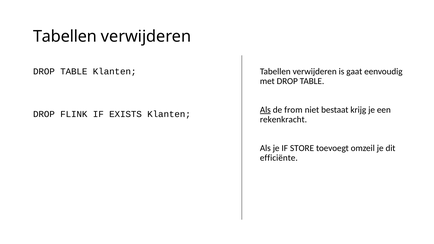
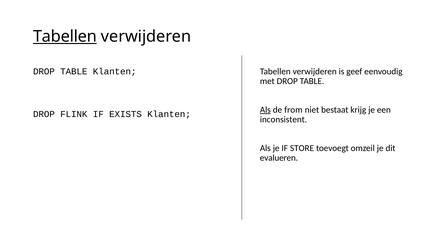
Tabellen underline: none -> present (65, 36)
gaat: gaat -> geef (354, 71)
rekenkracht: rekenkracht -> inconsistent (283, 120)
efficiënte: efficiënte -> evalueren (279, 158)
